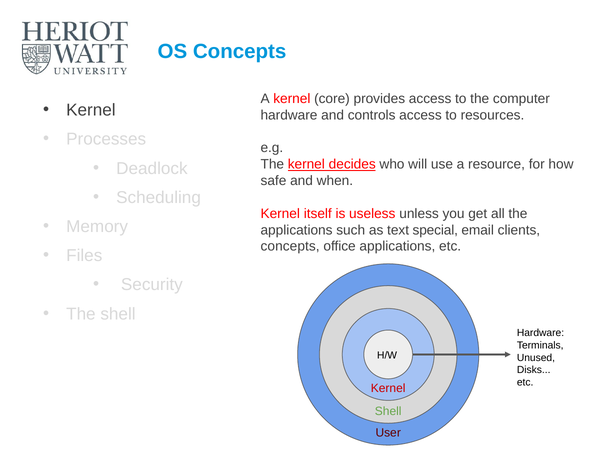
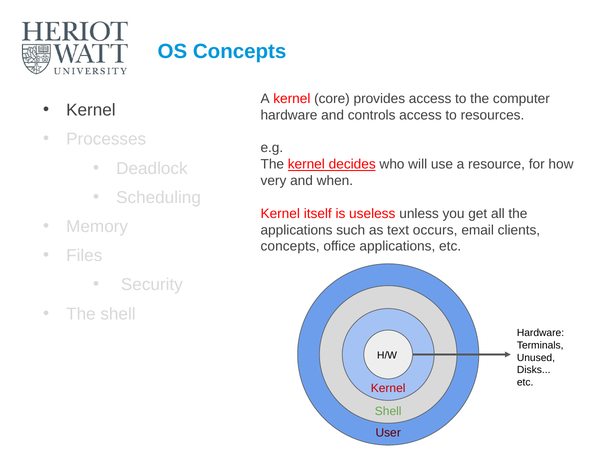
safe: safe -> very (273, 181)
special: special -> occurs (435, 230)
